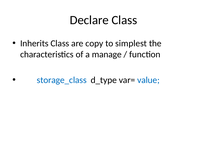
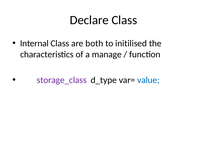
Inherits: Inherits -> Internal (34, 43)
copy: copy -> both (94, 43)
simplest: simplest -> initilised (131, 43)
storage_class colour: blue -> purple (62, 80)
